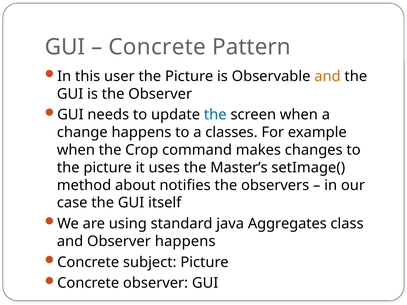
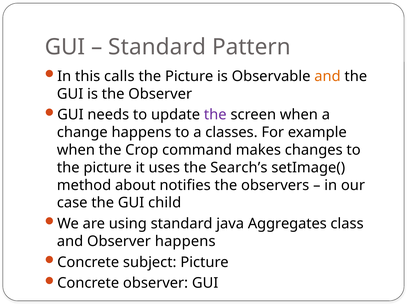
Concrete: Concrete -> Standard (157, 47)
user: user -> calls (119, 76)
the colour: blue -> purple (215, 115)
Master’s: Master’s -> Search’s (239, 168)
itself: itself -> child (165, 203)
